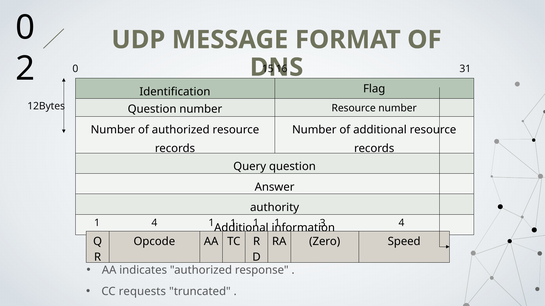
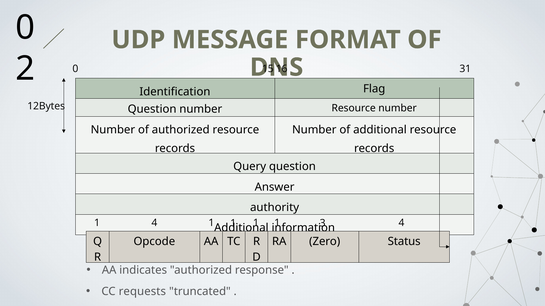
Speed: Speed -> Status (404, 242)
